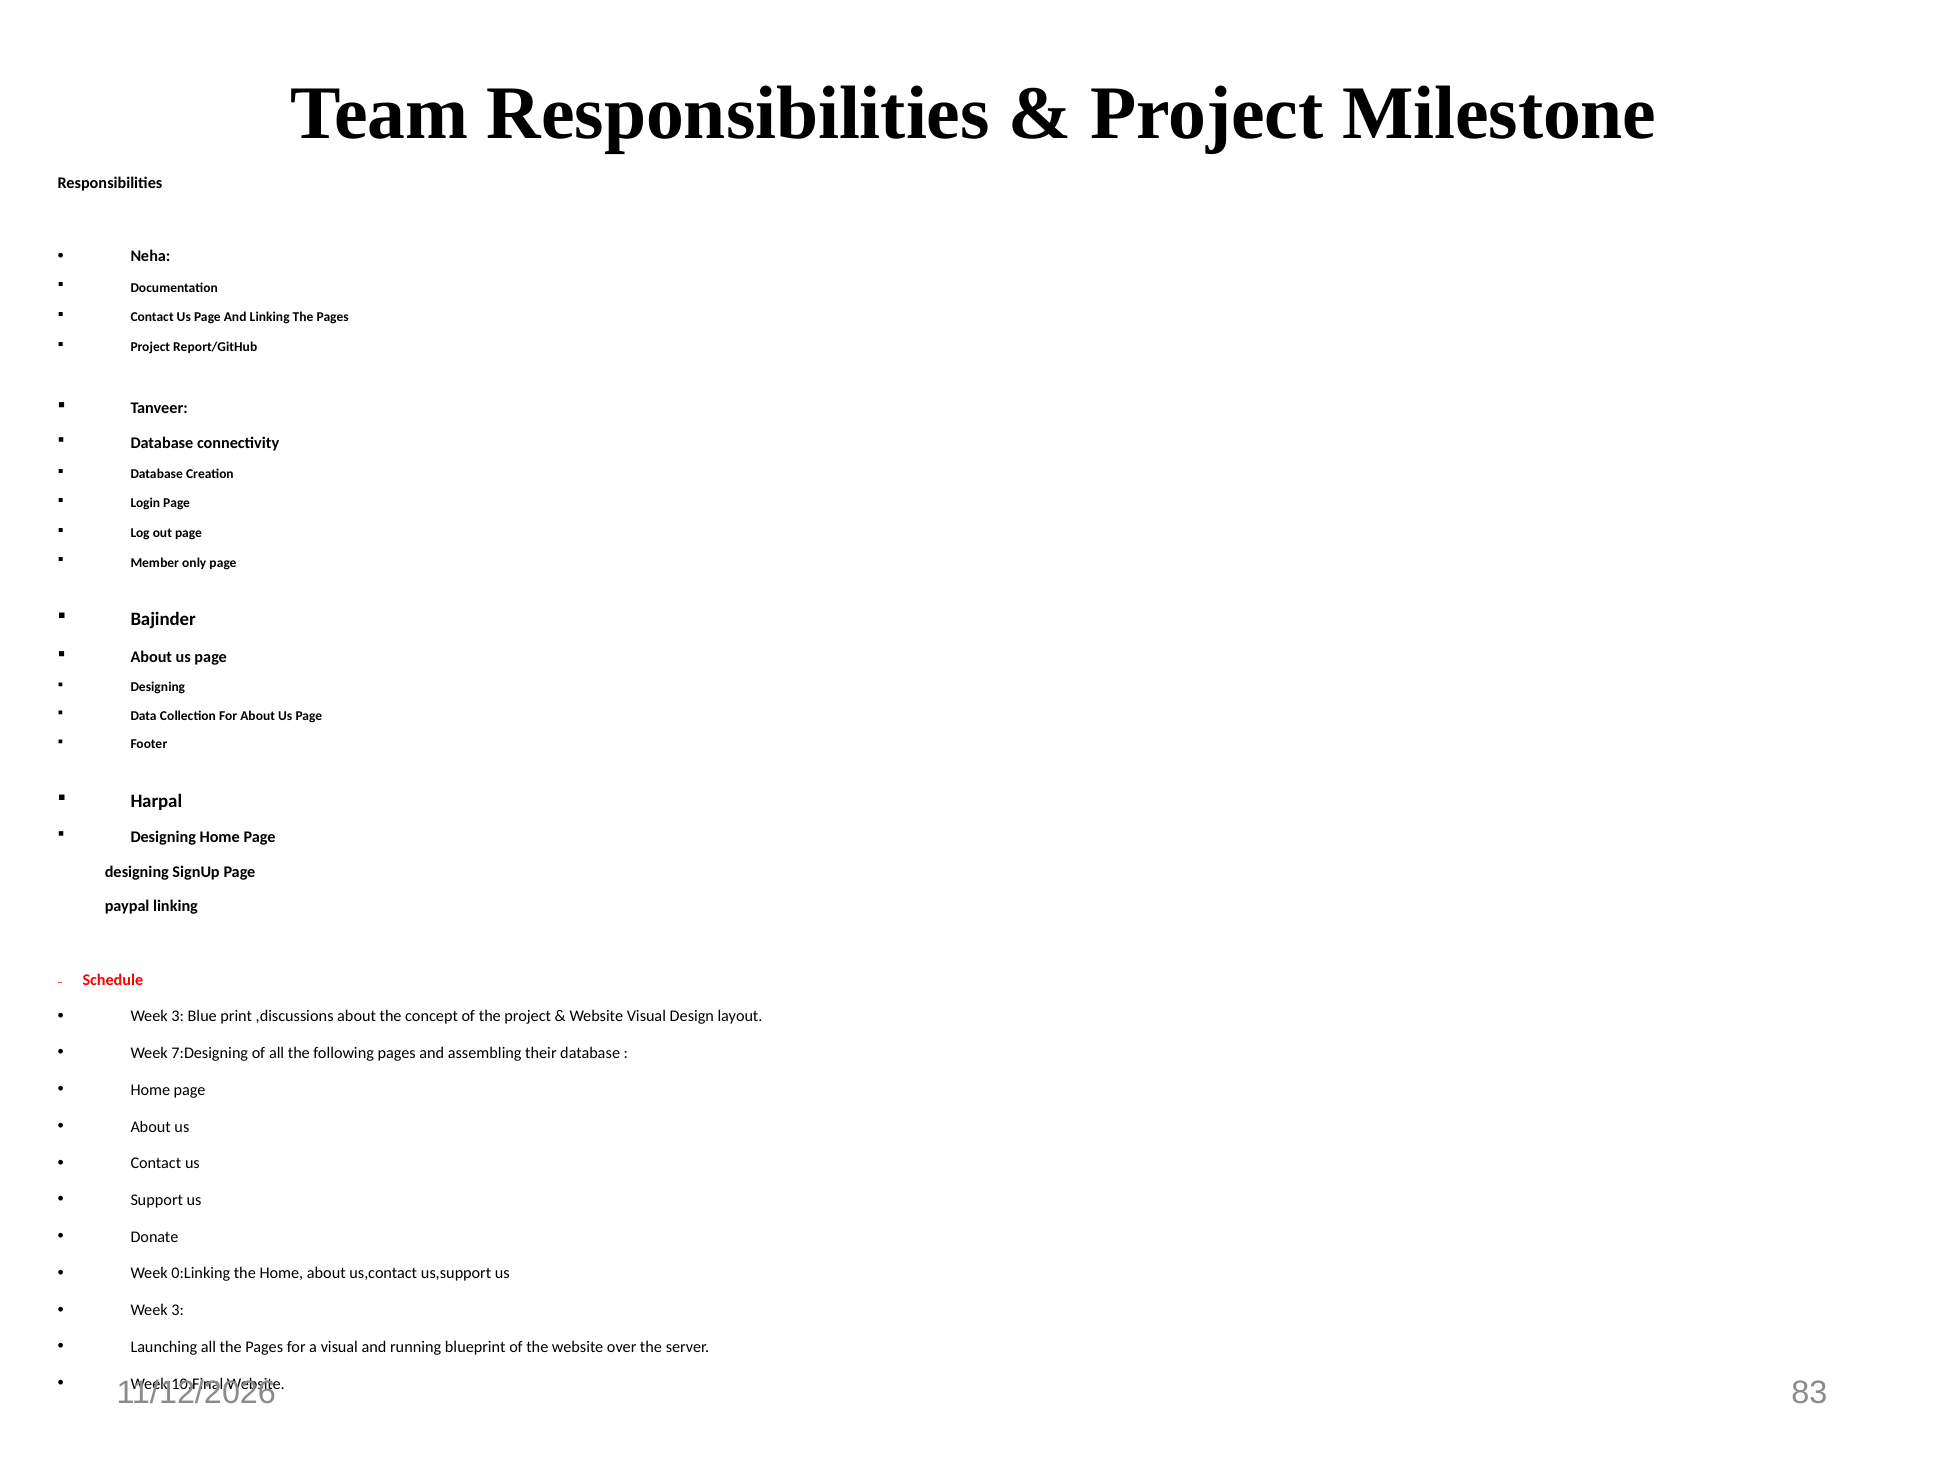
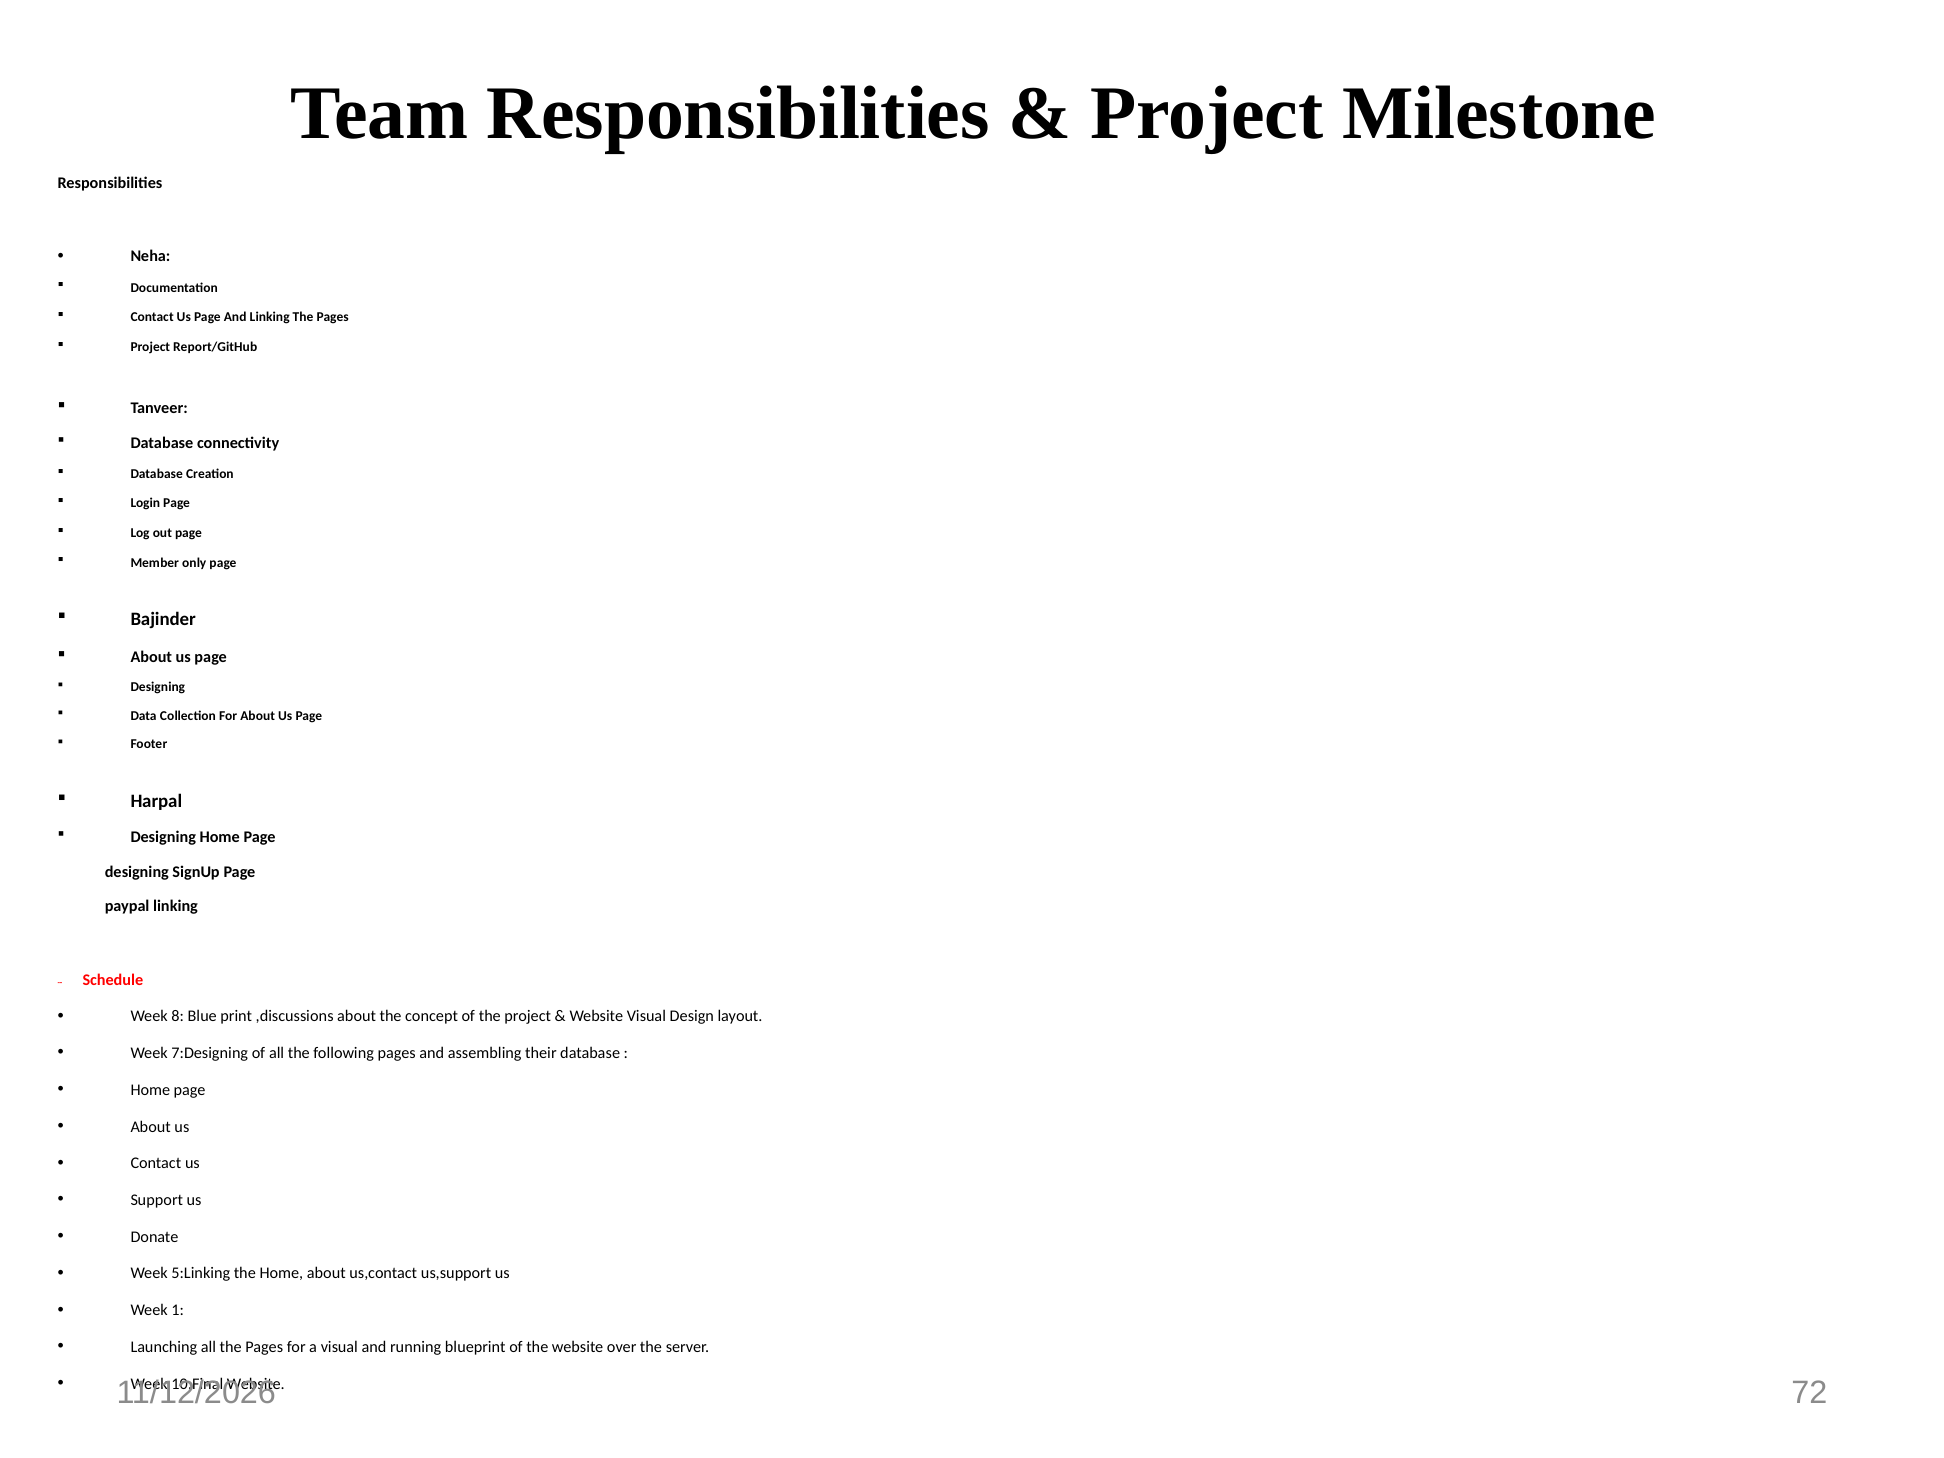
3: 3 -> 8 (178, 1016)
0:Linking: 0:Linking -> 5:Linking (201, 1274)
3: 3 -> 1 (178, 1310)
83: 83 -> 72 (1809, 1392)
